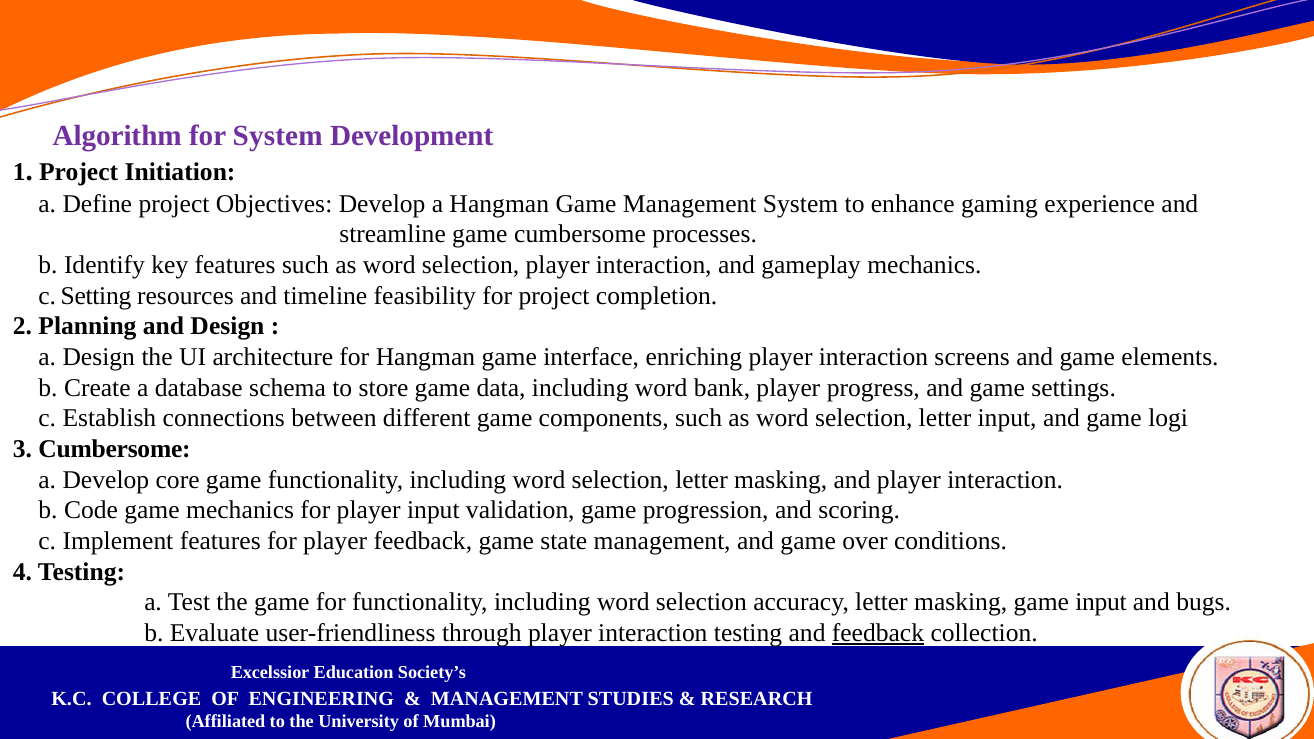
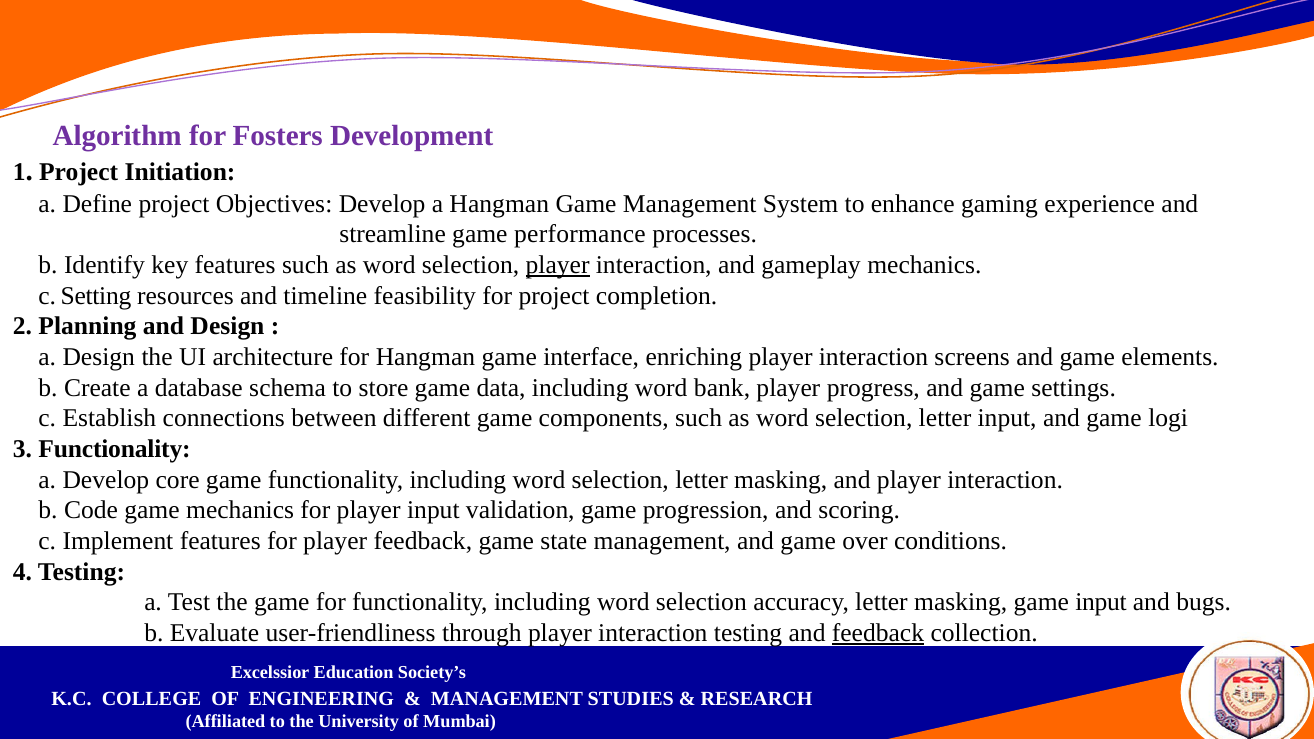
for System: System -> Fosters (278, 135)
game cumbersome: cumbersome -> performance (580, 234)
player underline: none -> present (558, 265)
3 Cumbersome: Cumbersome -> Functionality (115, 449)
